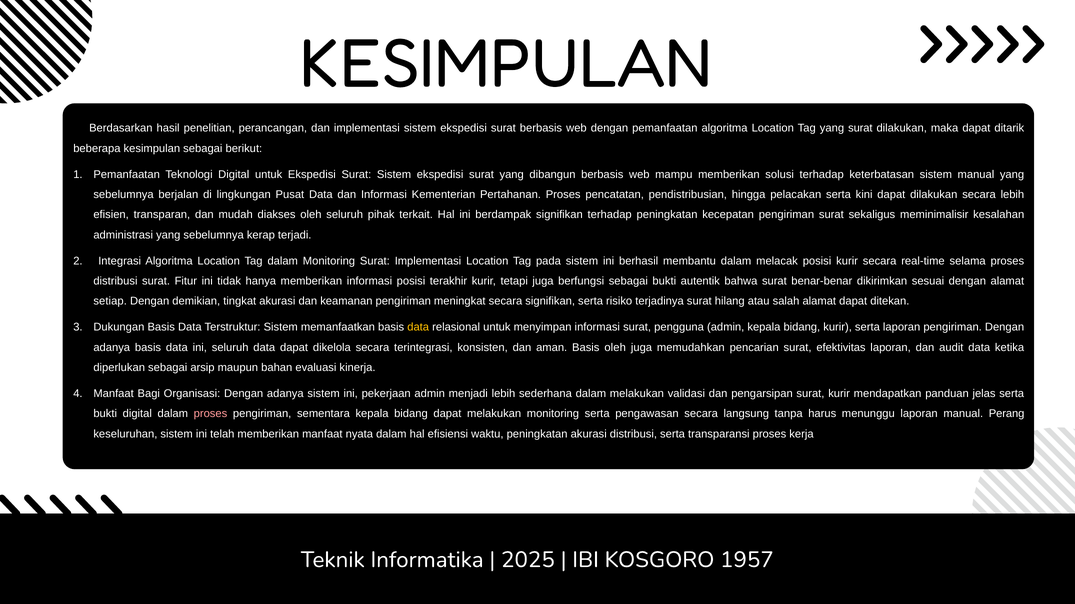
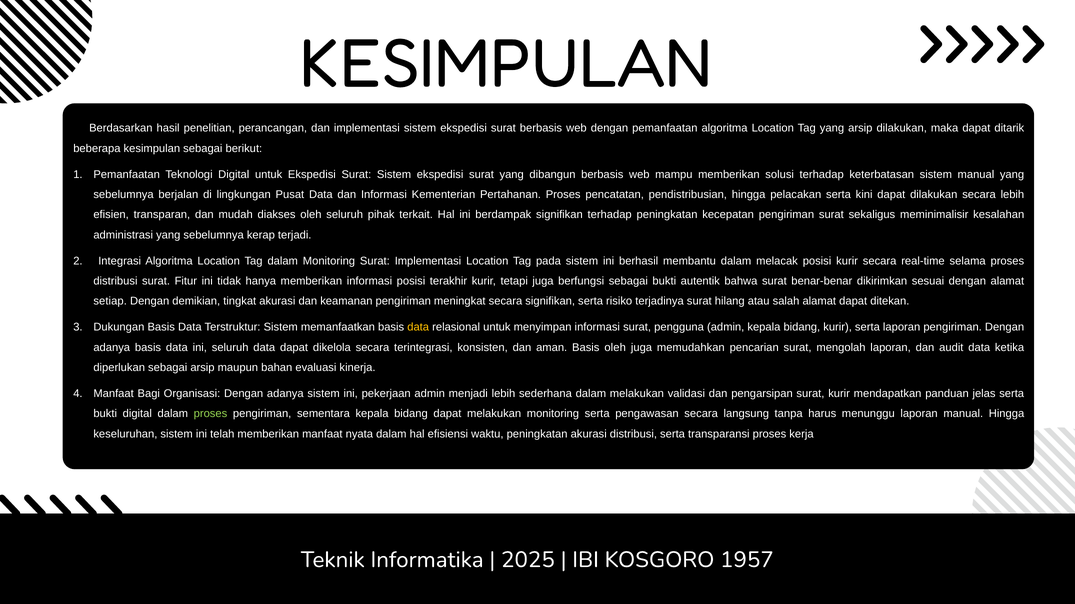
yang surat: surat -> arsip (860, 128)
efektivitas: efektivitas -> mengolah (841, 348)
proses colour: pink -> light green (210, 414)
manual Perang: Perang -> Hingga (1007, 414)
